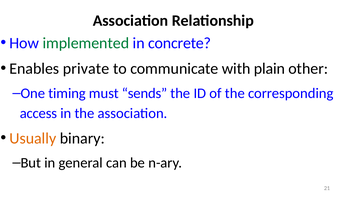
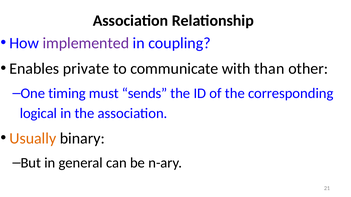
implemented colour: green -> purple (86, 43)
concrete: concrete -> coupling (180, 43)
plain: plain -> than (269, 69)
access: access -> logical (38, 114)
